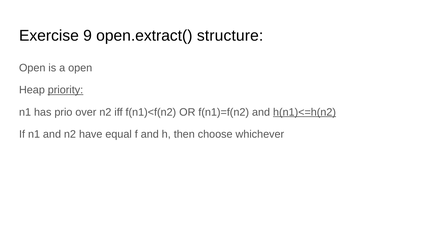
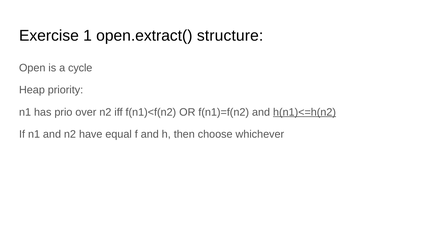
9: 9 -> 1 (88, 36)
a open: open -> cycle (80, 68)
priority underline: present -> none (65, 90)
